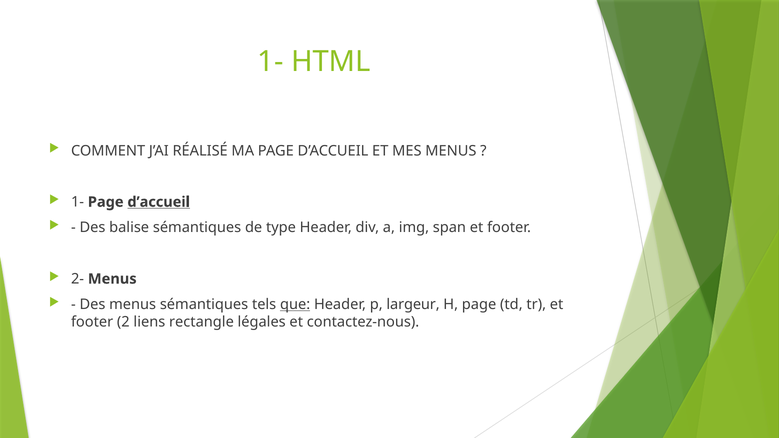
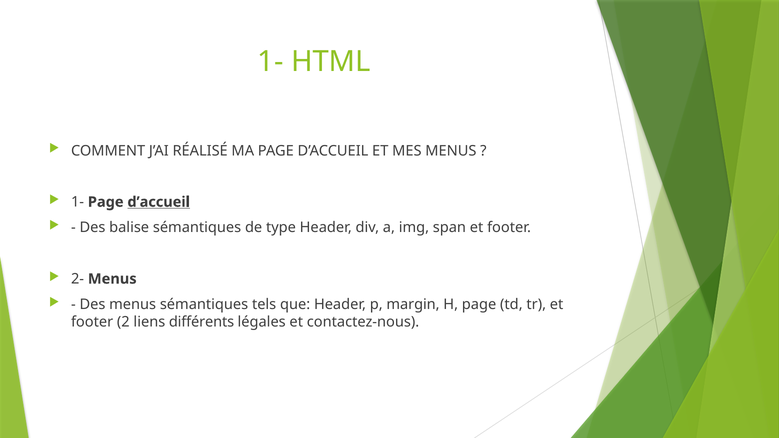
que underline: present -> none (295, 305)
largeur: largeur -> margin (413, 305)
rectangle: rectangle -> différents (202, 322)
